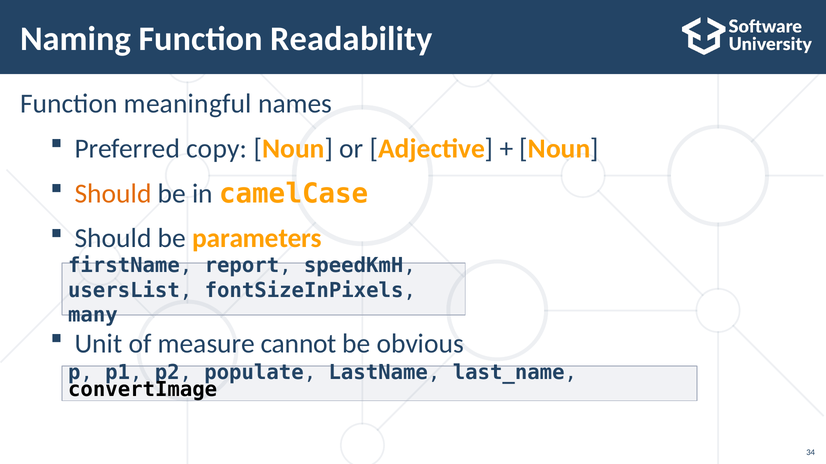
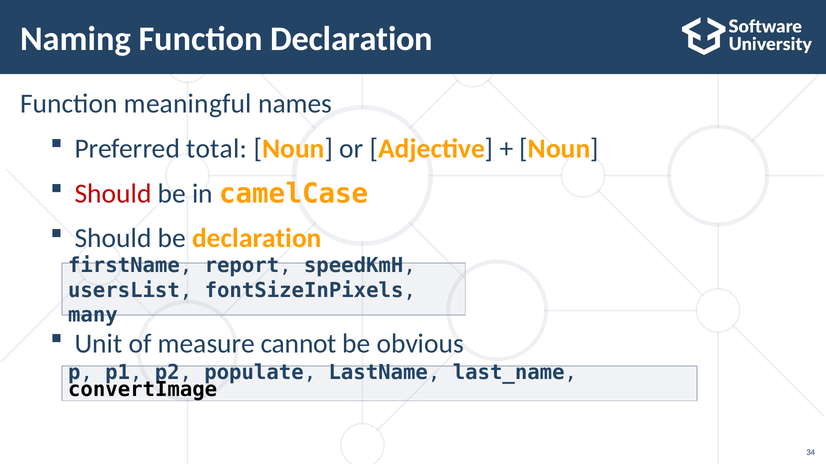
Function Readability: Readability -> Declaration (352, 39)
copy: copy -> total (217, 149)
Should colour: orange -> red (113, 194)
be parameters: parameters -> declaration (257, 239)
